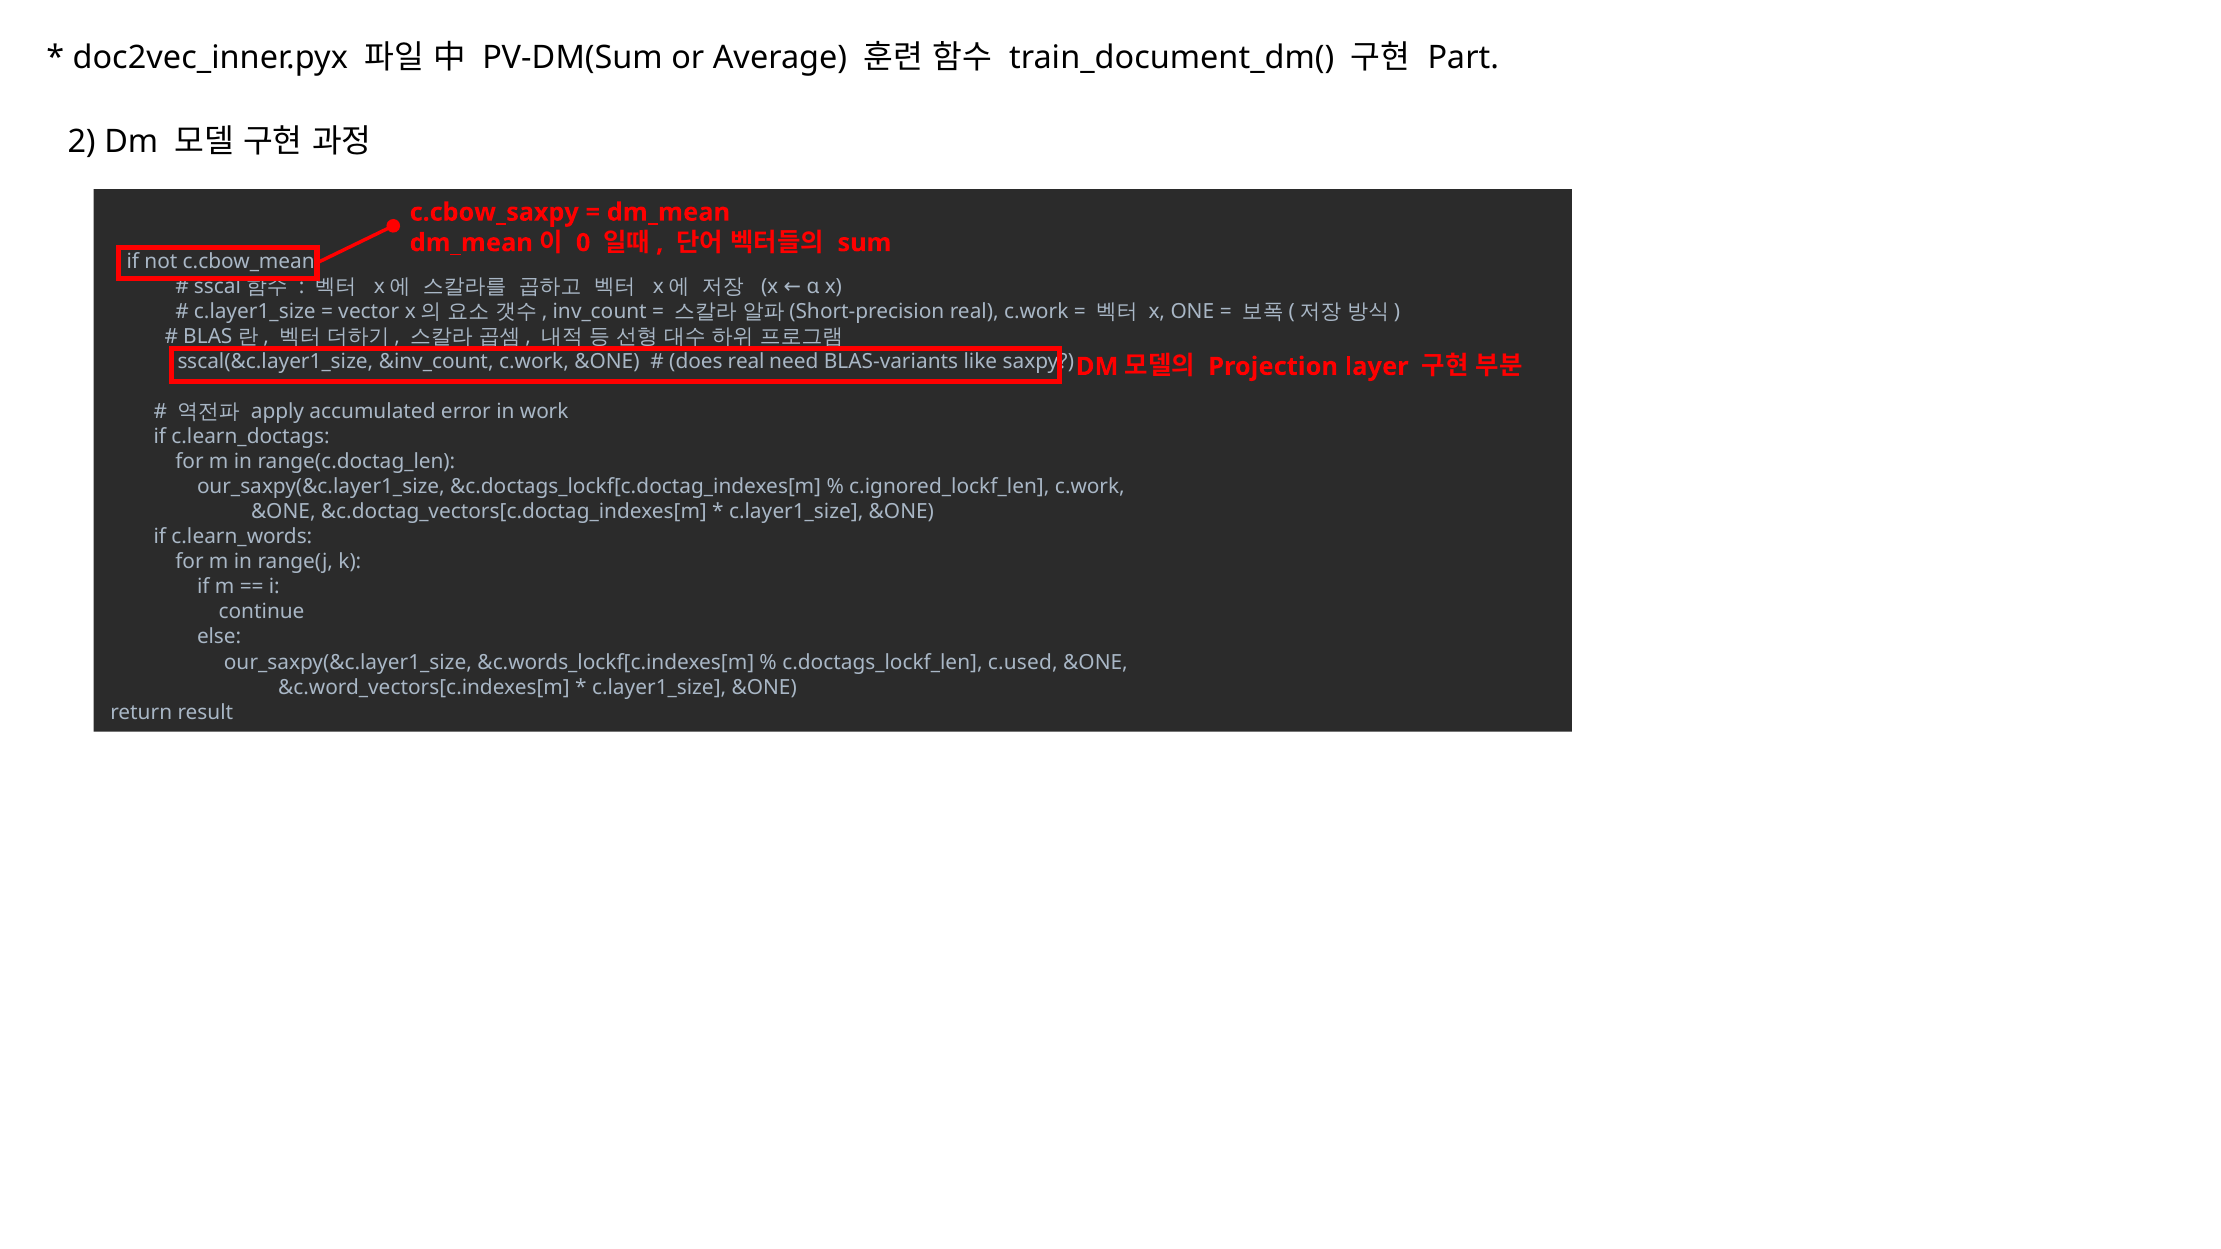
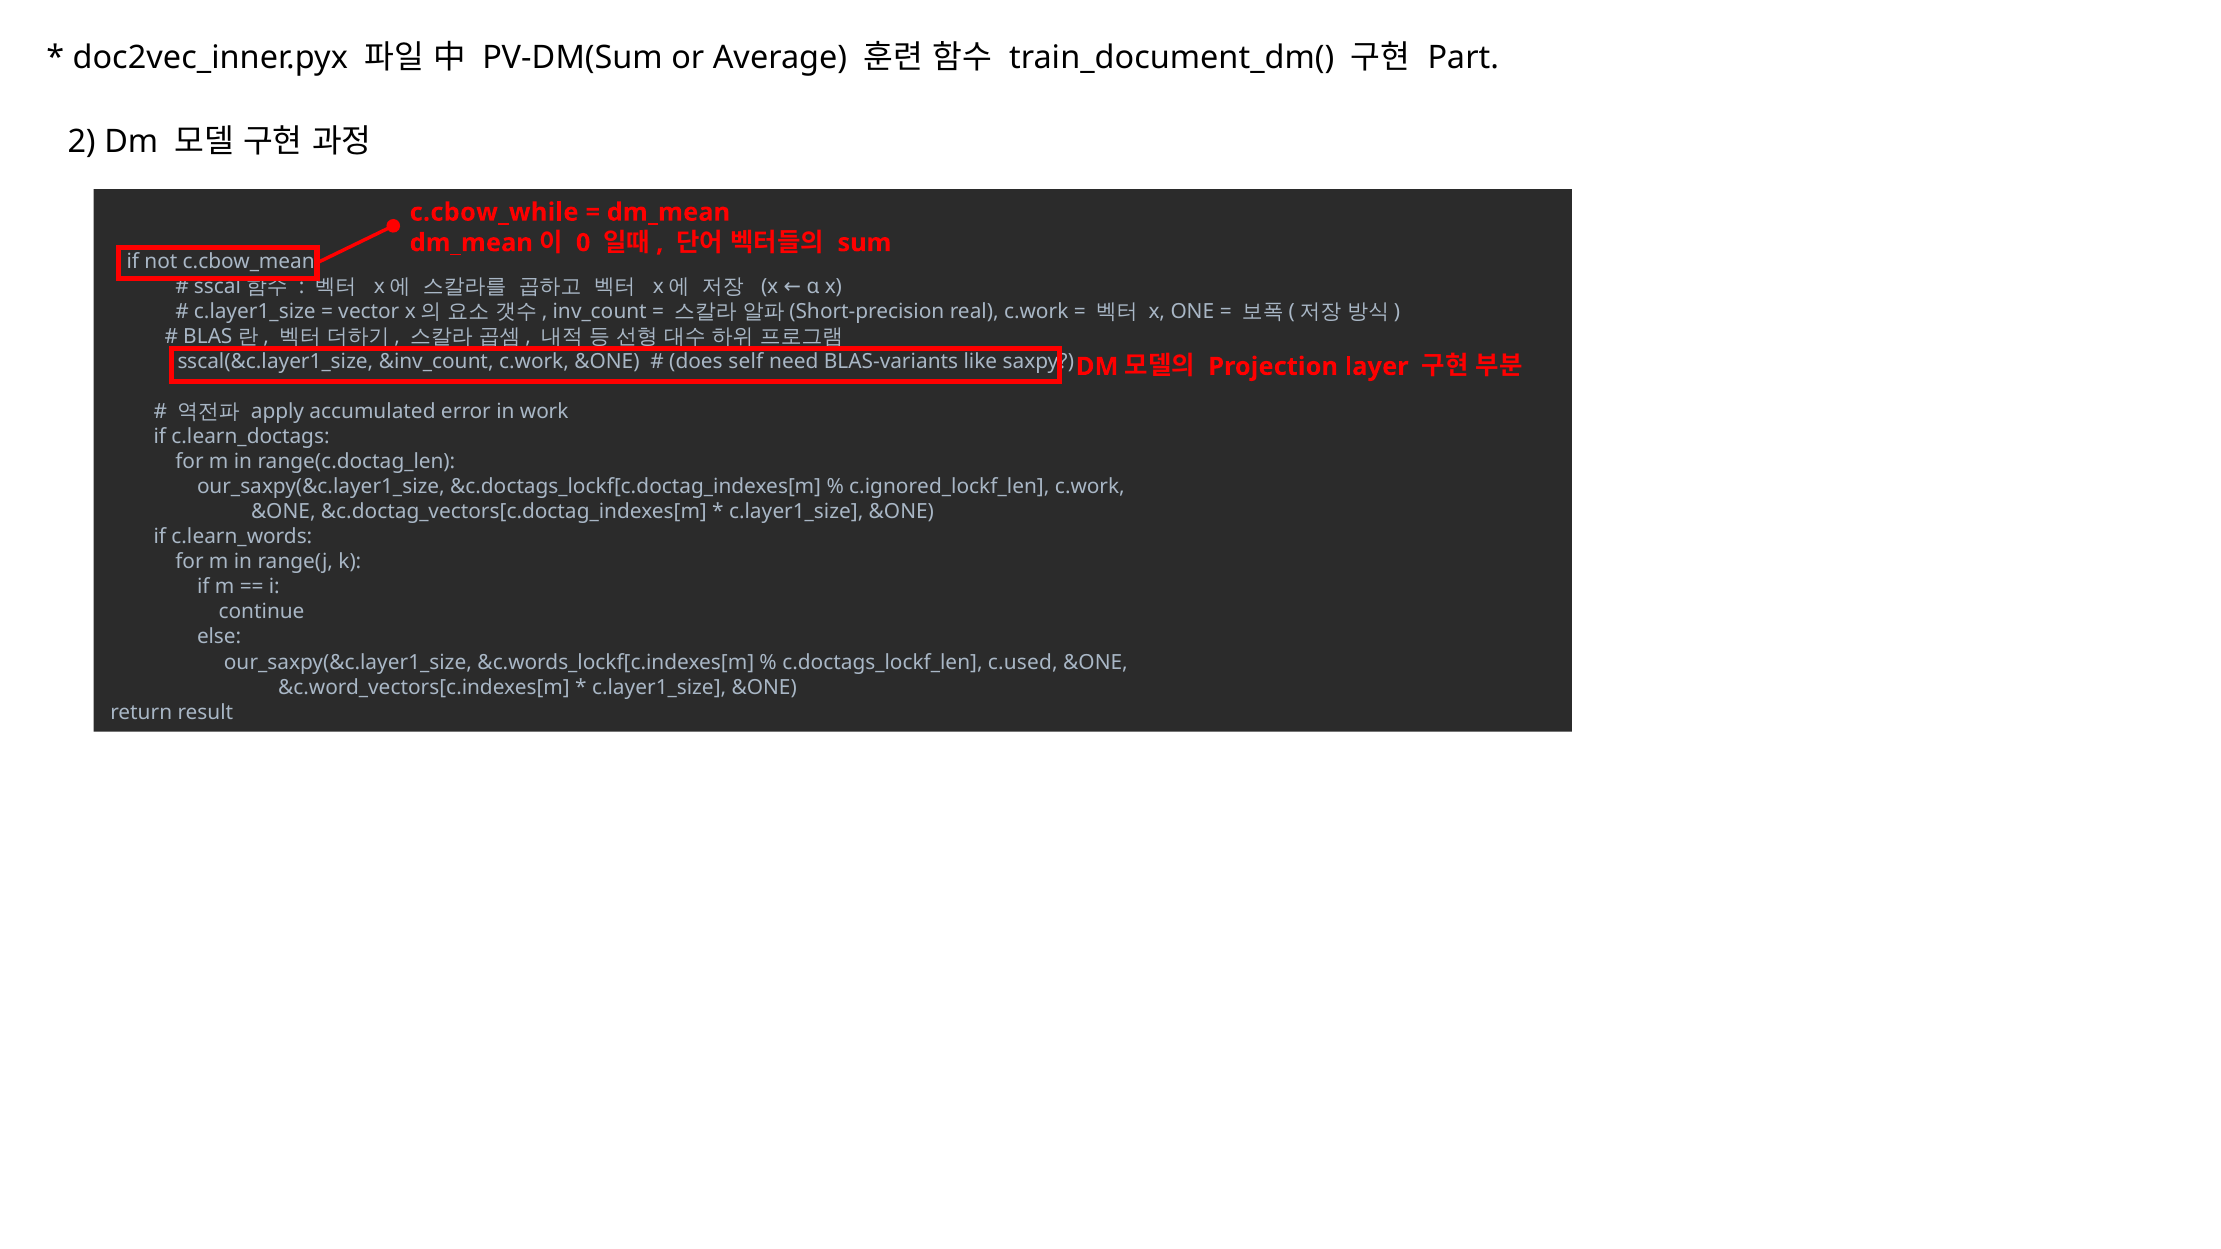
c.cbow_saxpy: c.cbow_saxpy -> c.cbow_while (494, 212)
does real: real -> self (746, 362)
